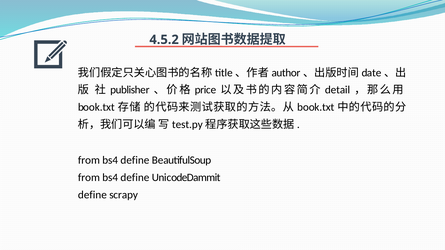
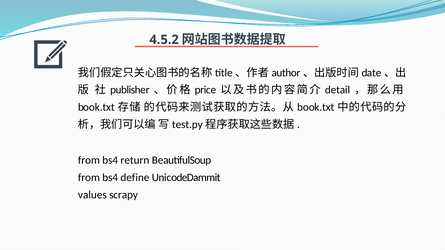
define: define -> return (135, 160)
define: define -> values (92, 195)
